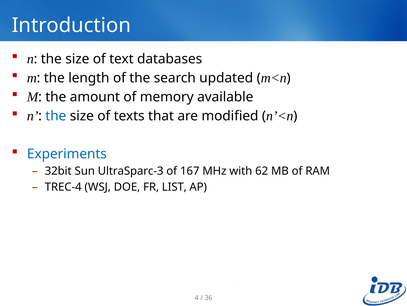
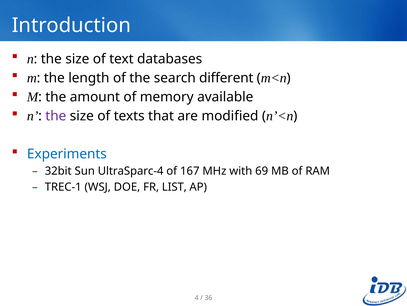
updated: updated -> different (226, 78)
the colour: blue -> purple (56, 116)
UltraSparc-3: UltraSparc-3 -> UltraSparc-4 (131, 171)
62: 62 -> 69 (262, 171)
TREC-4: TREC-4 -> TREC-1 (63, 187)
